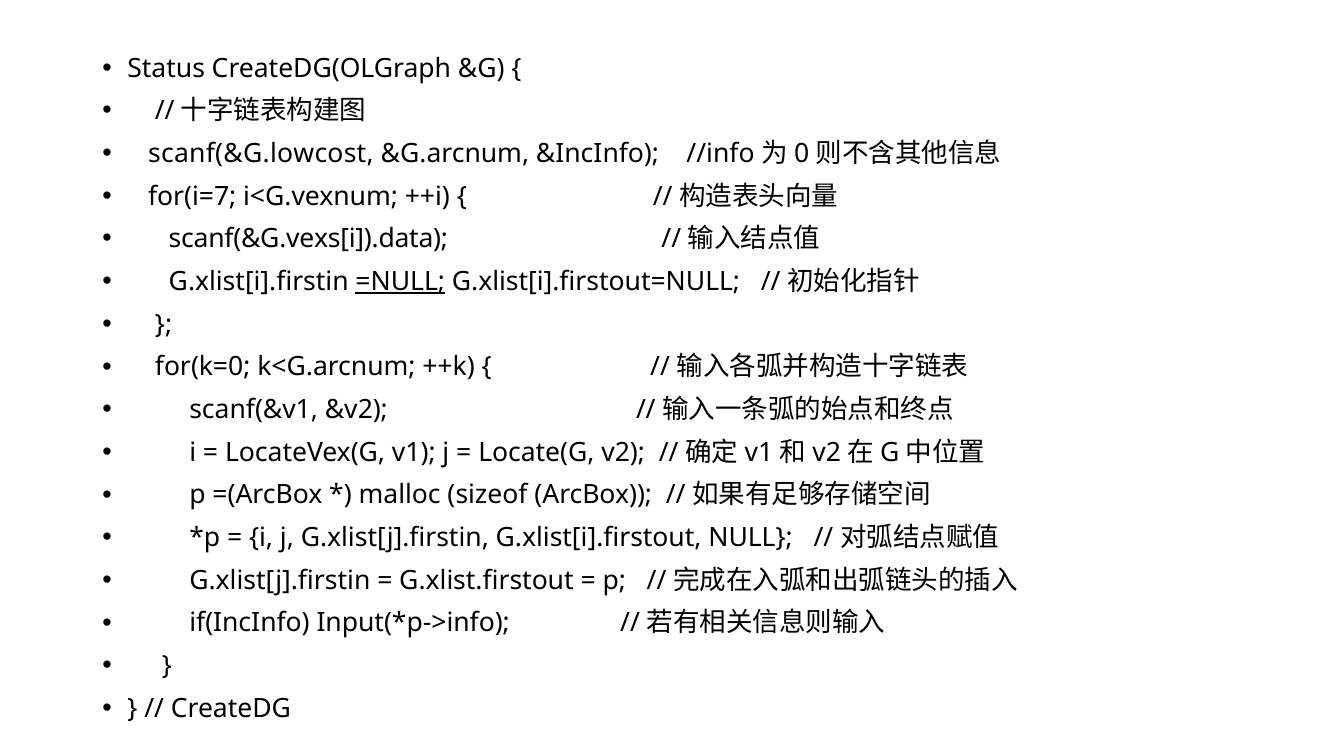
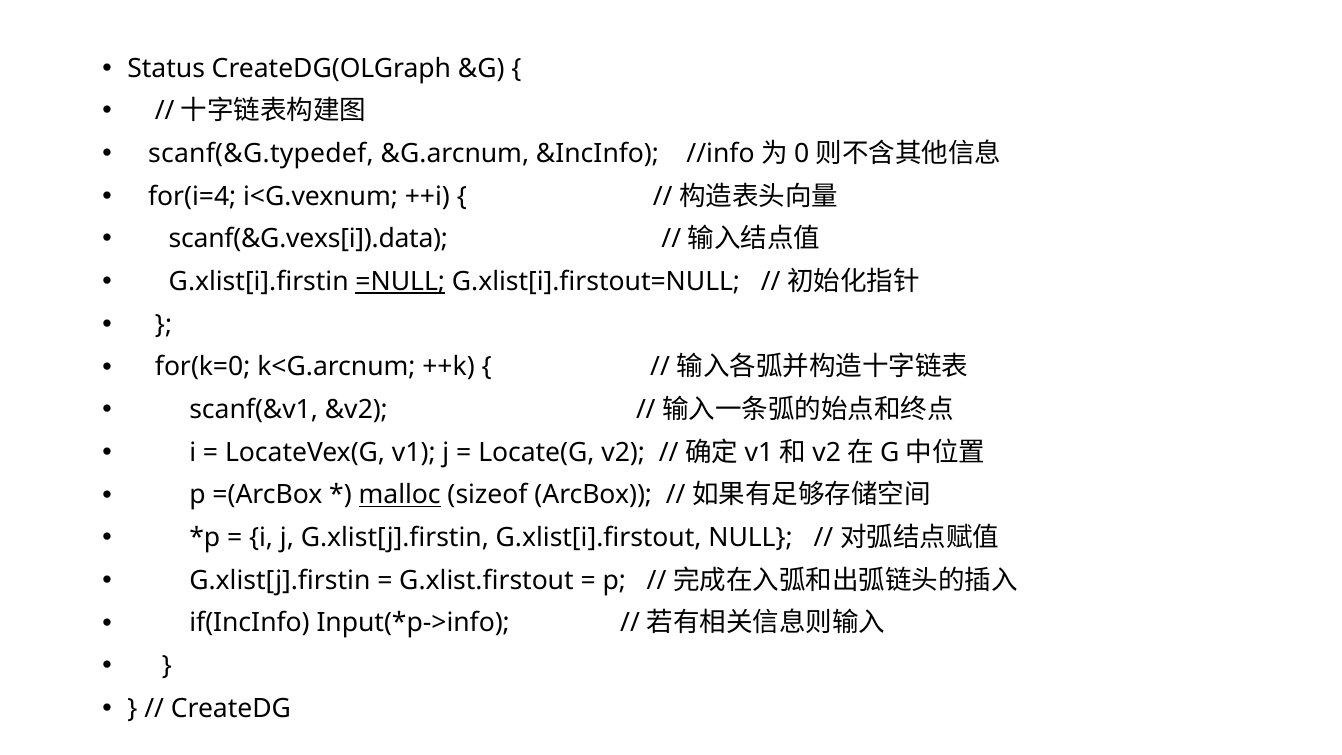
scanf(&G.lowcost: scanf(&G.lowcost -> scanf(&G.typedef (261, 154)
for(i=7: for(i=7 -> for(i=4 (192, 196)
malloc underline: none -> present (400, 495)
